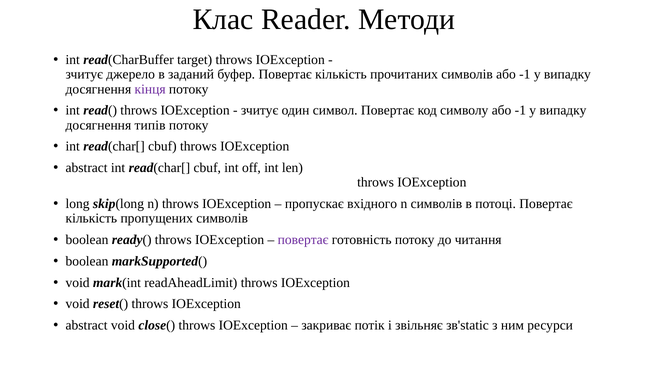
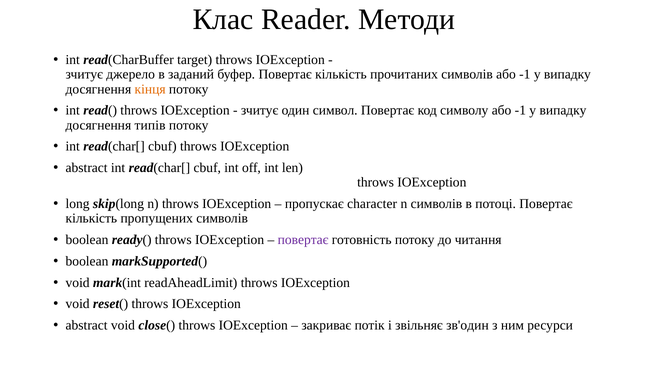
кінця colour: purple -> orange (150, 89)
вхідного: вхідного -> character (372, 204)
зв'static: зв'static -> зв'один (467, 325)
